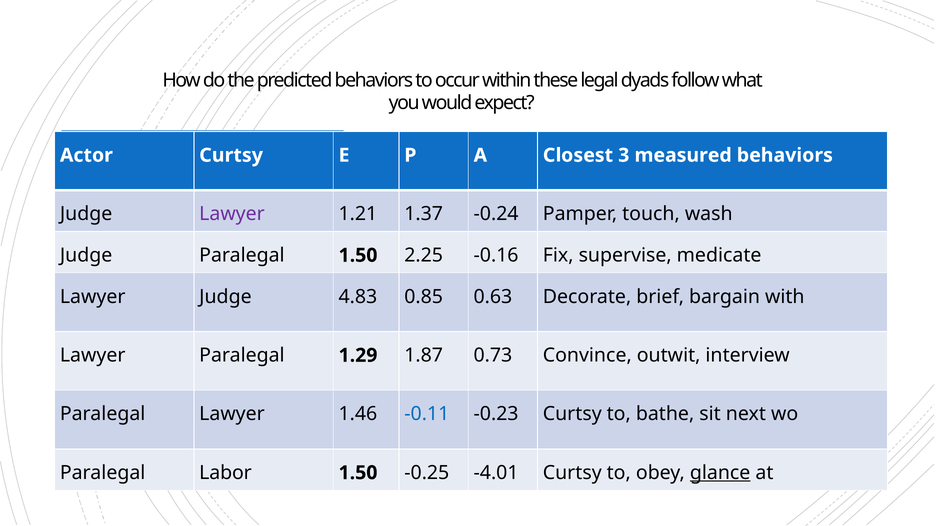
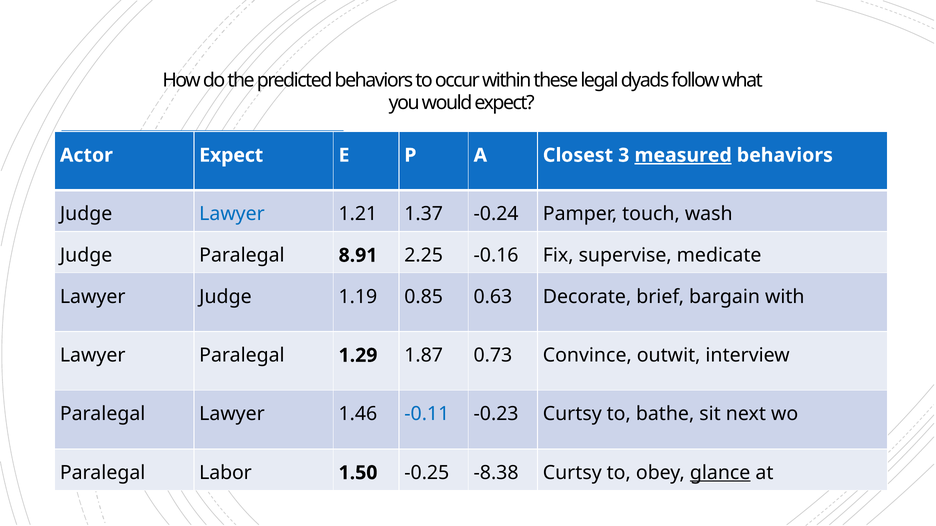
Actor Curtsy: Curtsy -> Expect (231, 155)
measured underline: none -> present (683, 155)
Lawyer colour: purple -> blue (232, 214)
Paralegal 1.50: 1.50 -> 8.91 (358, 256)
4.83: 4.83 -> 1.19 (358, 297)
-4.01: -4.01 -> -8.38 (496, 473)
